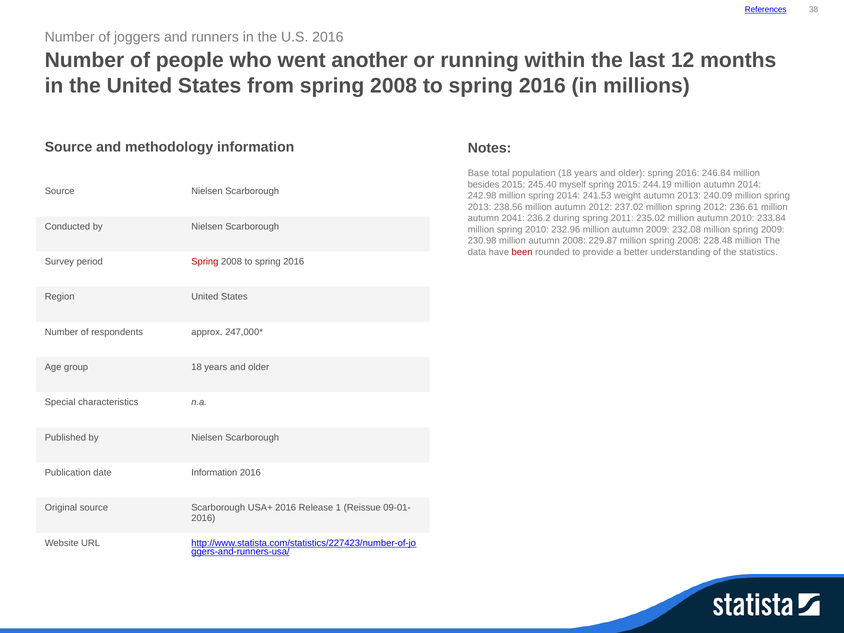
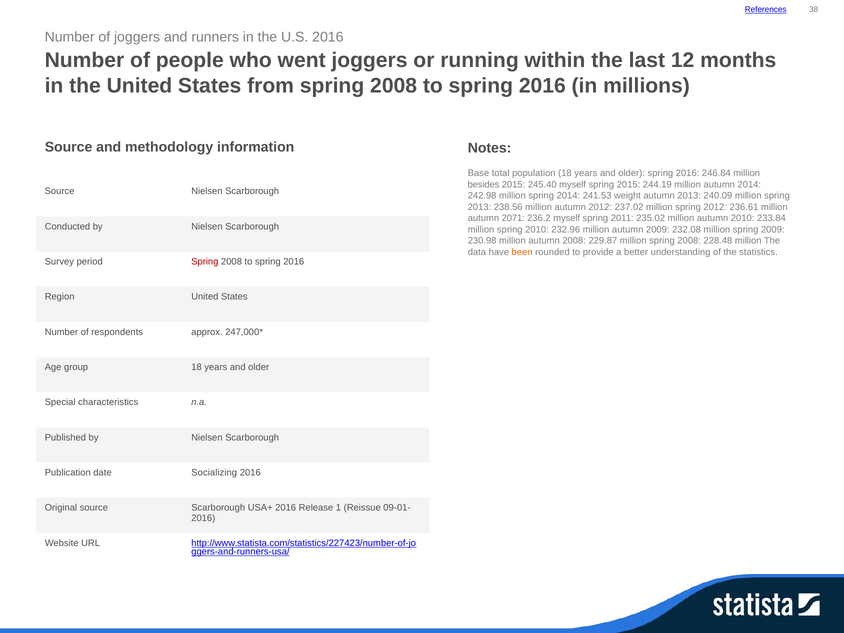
went another: another -> joggers (369, 60)
2041: 2041 -> 2071 (513, 218)
236.2 during: during -> myself (567, 218)
been colour: red -> orange (522, 252)
date Information: Information -> Socializing (214, 473)
